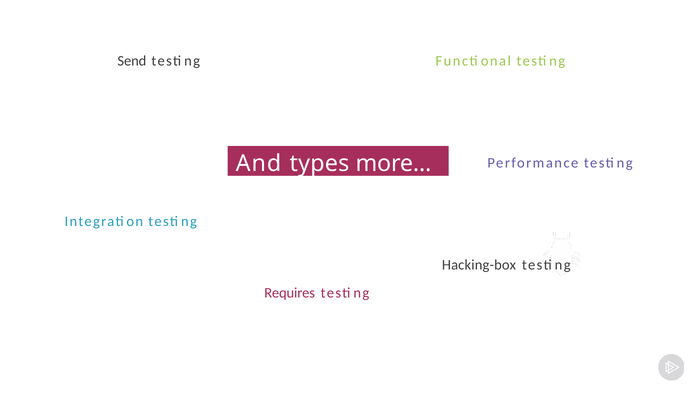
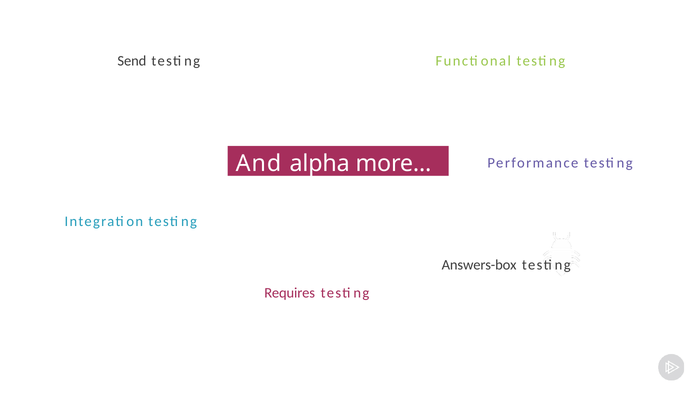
types: types -> alpha (320, 163)
Hacking-box: Hacking-box -> Answers-box (479, 265)
